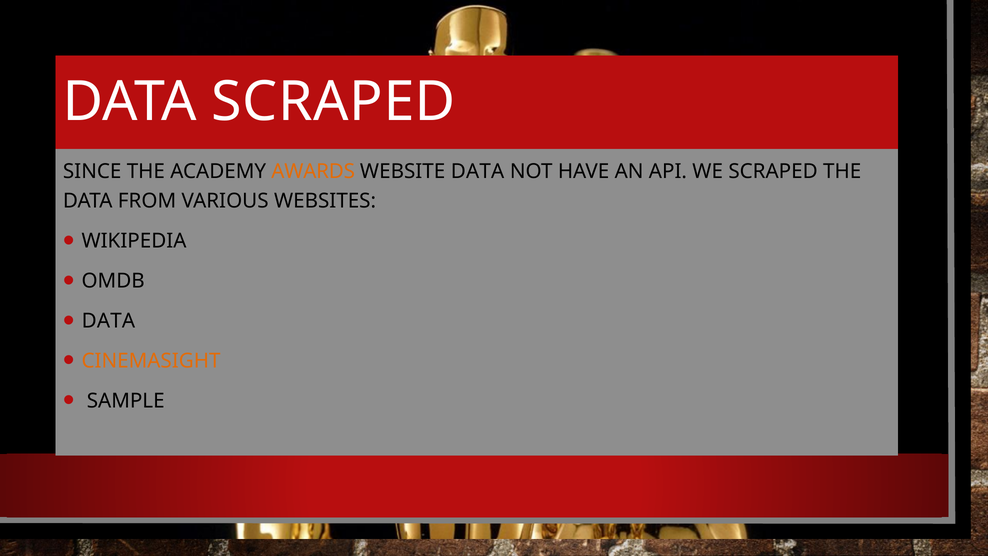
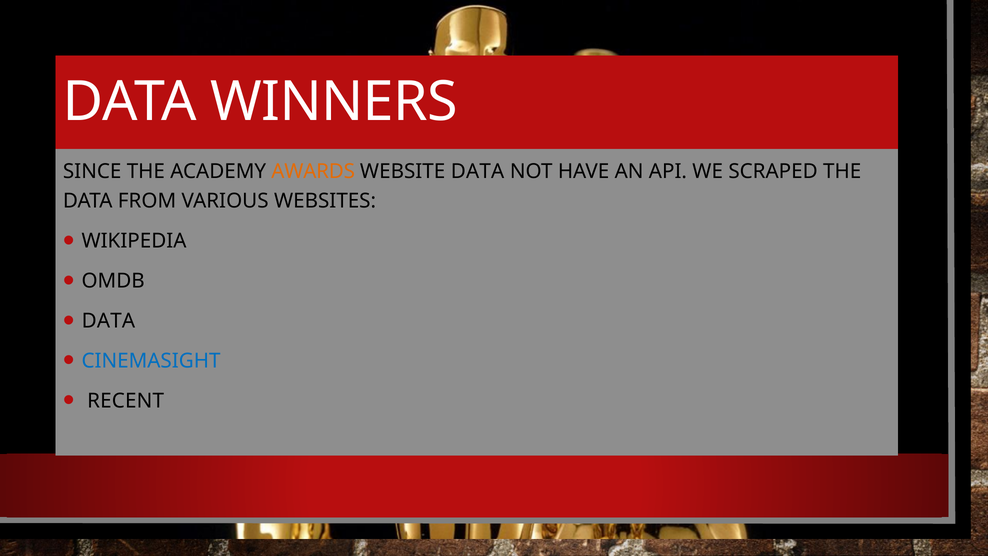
DATA SCRAPED: SCRAPED -> WINNERS (334, 102)
CINEMASIGHT colour: orange -> blue (151, 361)
SAMPLE: SAMPLE -> RECENT (126, 401)
